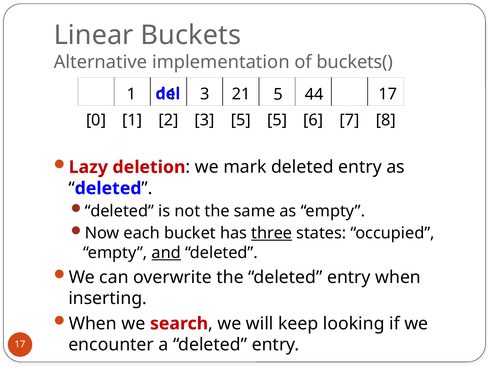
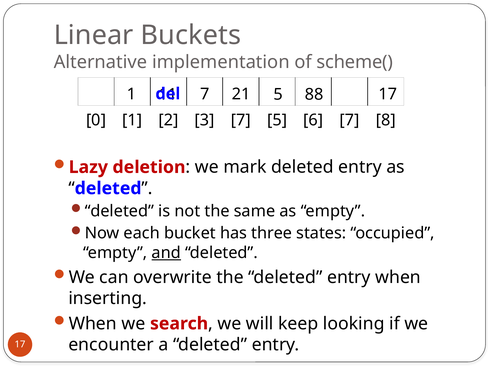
buckets(: buckets( -> scheme( (355, 62)
44: 44 -> 88 (314, 94)
3: 3 -> 7 (205, 94)
3 5: 5 -> 7 (241, 120)
three underline: present -> none (272, 233)
